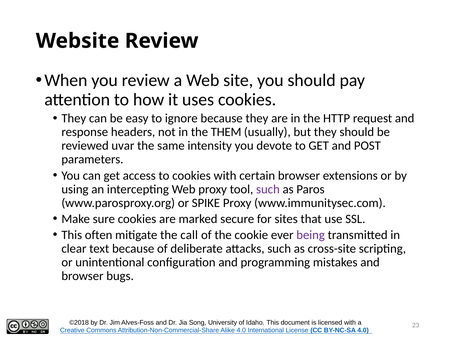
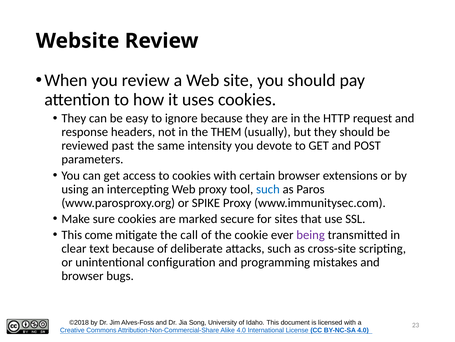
uvar: uvar -> past (123, 145)
such colour: purple -> blue (268, 189)
often: often -> come (99, 234)
